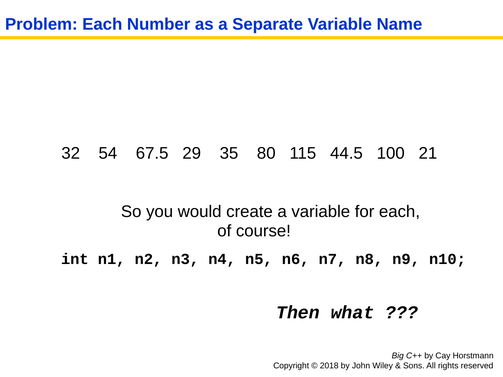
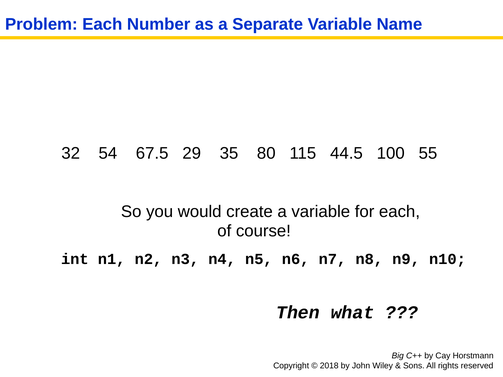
21: 21 -> 55 (428, 153)
